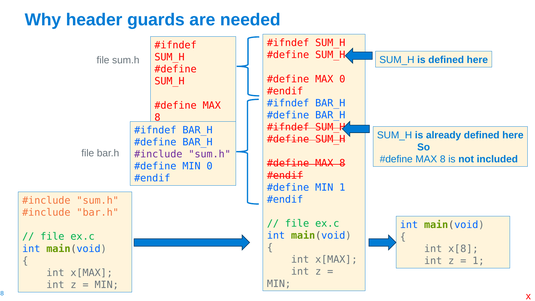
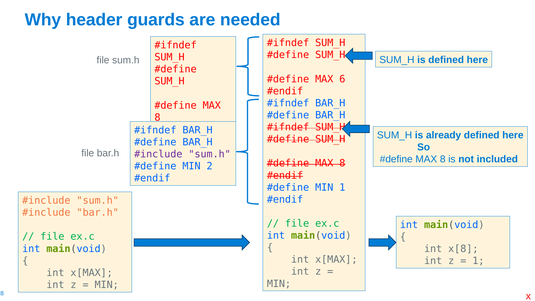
MAX 0: 0 -> 6 (342, 79)
MIN 0: 0 -> 2 (210, 166)
